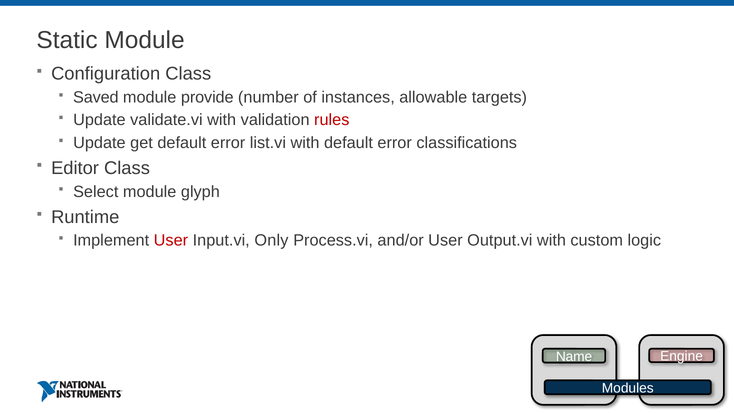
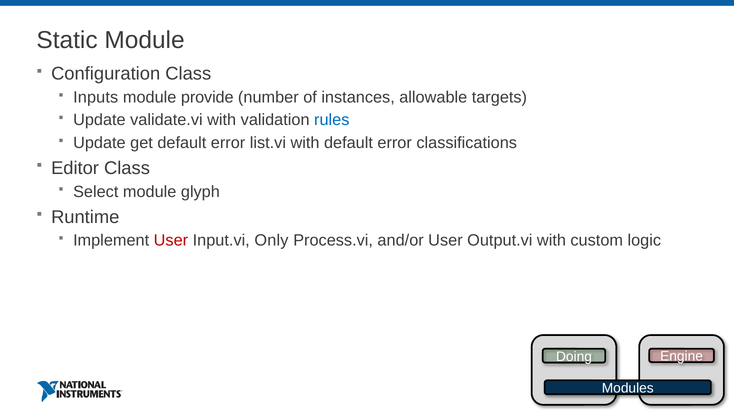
Saved: Saved -> Inputs (96, 97)
rules colour: red -> blue (332, 120)
Name: Name -> Doing (574, 357)
